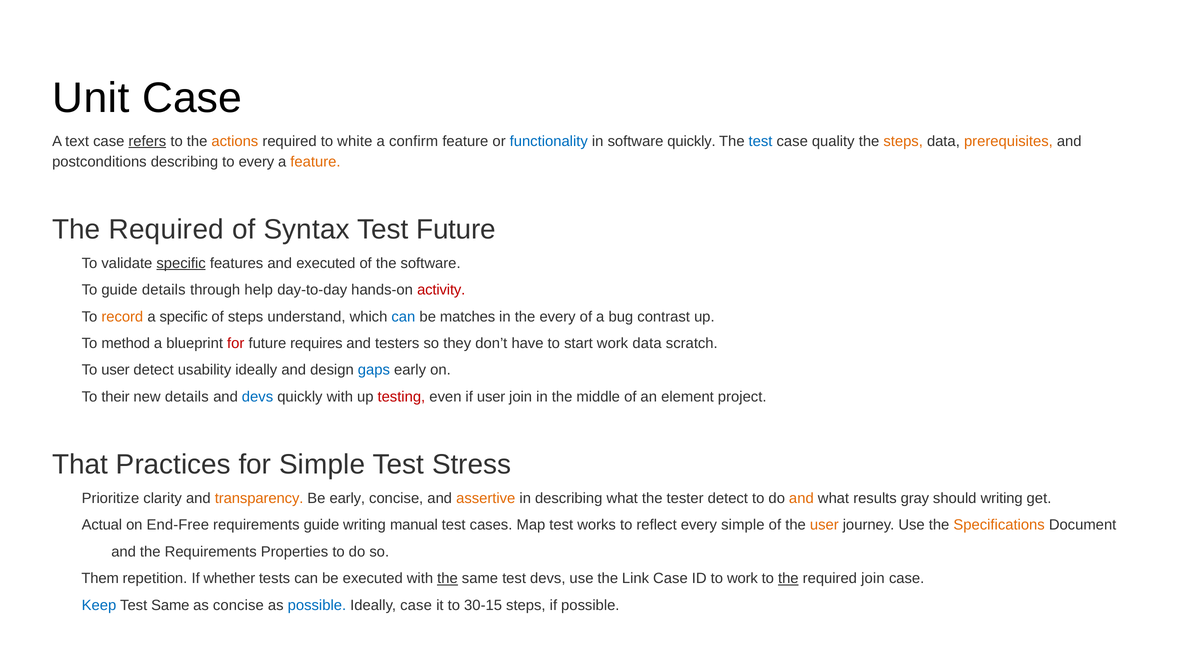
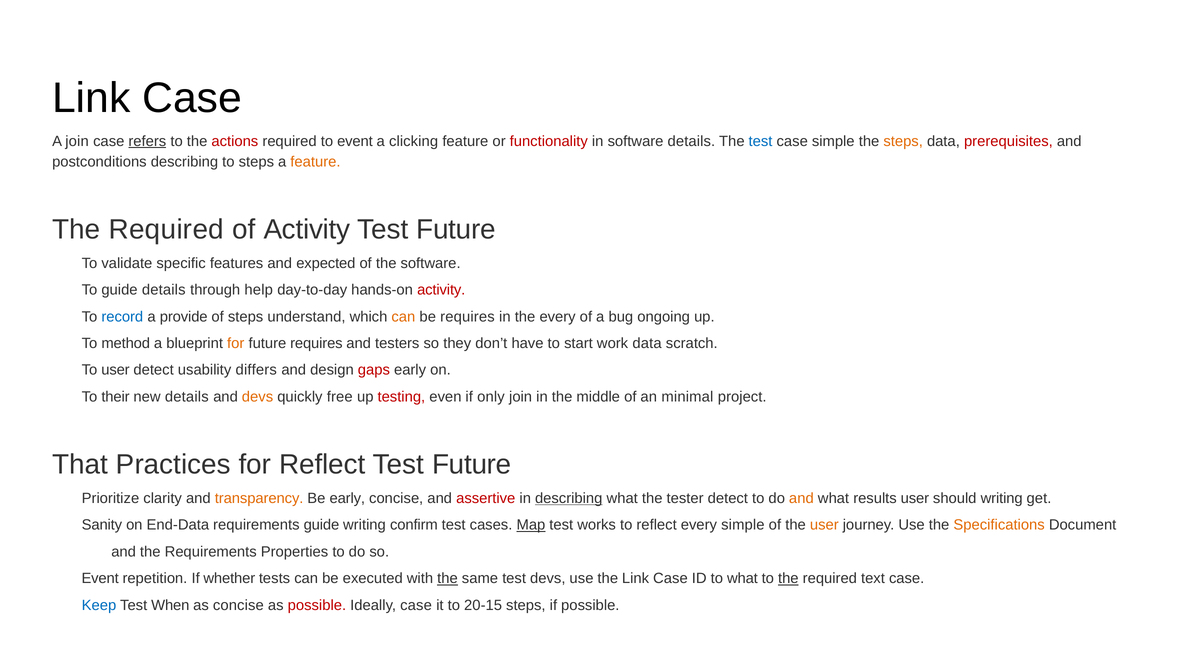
Unit: Unit -> Link (91, 98)
A text: text -> join (77, 141)
actions colour: orange -> red (235, 141)
to white: white -> event (355, 141)
confirm: confirm -> clicking (414, 141)
functionality colour: blue -> red (549, 141)
software quickly: quickly -> details (691, 141)
case quality: quality -> simple (833, 141)
prerequisites colour: orange -> red (1008, 141)
to every: every -> steps (256, 162)
of Syntax: Syntax -> Activity (307, 229)
specific underline: present -> none (181, 263)
and executed: executed -> expected (326, 263)
record colour: orange -> blue (122, 316)
a specific: specific -> provide (184, 316)
can colour: blue -> orange (403, 316)
be matches: matches -> requires (467, 316)
contrast: contrast -> ongoing (664, 316)
for colour: red -> orange (236, 343)
usability ideally: ideally -> differs (256, 370)
gaps colour: blue -> red (374, 370)
devs colour: blue -> orange (258, 396)
quickly with: with -> free (340, 396)
if user: user -> only (491, 396)
element: element -> minimal (687, 396)
for Simple: Simple -> Reflect (322, 464)
Stress: Stress -> Future (472, 464)
assertive colour: orange -> red (486, 498)
describing underline: none -> present (569, 498)
results gray: gray -> user (915, 498)
Actual: Actual -> Sanity (102, 525)
End-Free: End-Free -> End-Data (178, 525)
manual: manual -> confirm (414, 525)
Map underline: none -> present (531, 525)
Them: Them -> Event (100, 578)
to work: work -> what (742, 578)
required join: join -> text (873, 578)
Test Same: Same -> When (170, 605)
possible colour: blue -> red (317, 605)
30-15: 30-15 -> 20-15 (483, 605)
